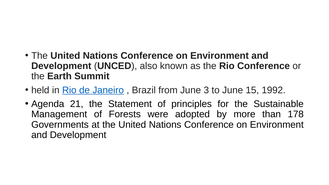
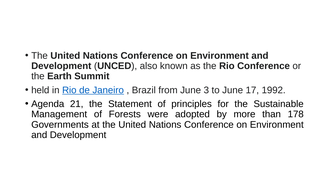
15: 15 -> 17 (252, 90)
